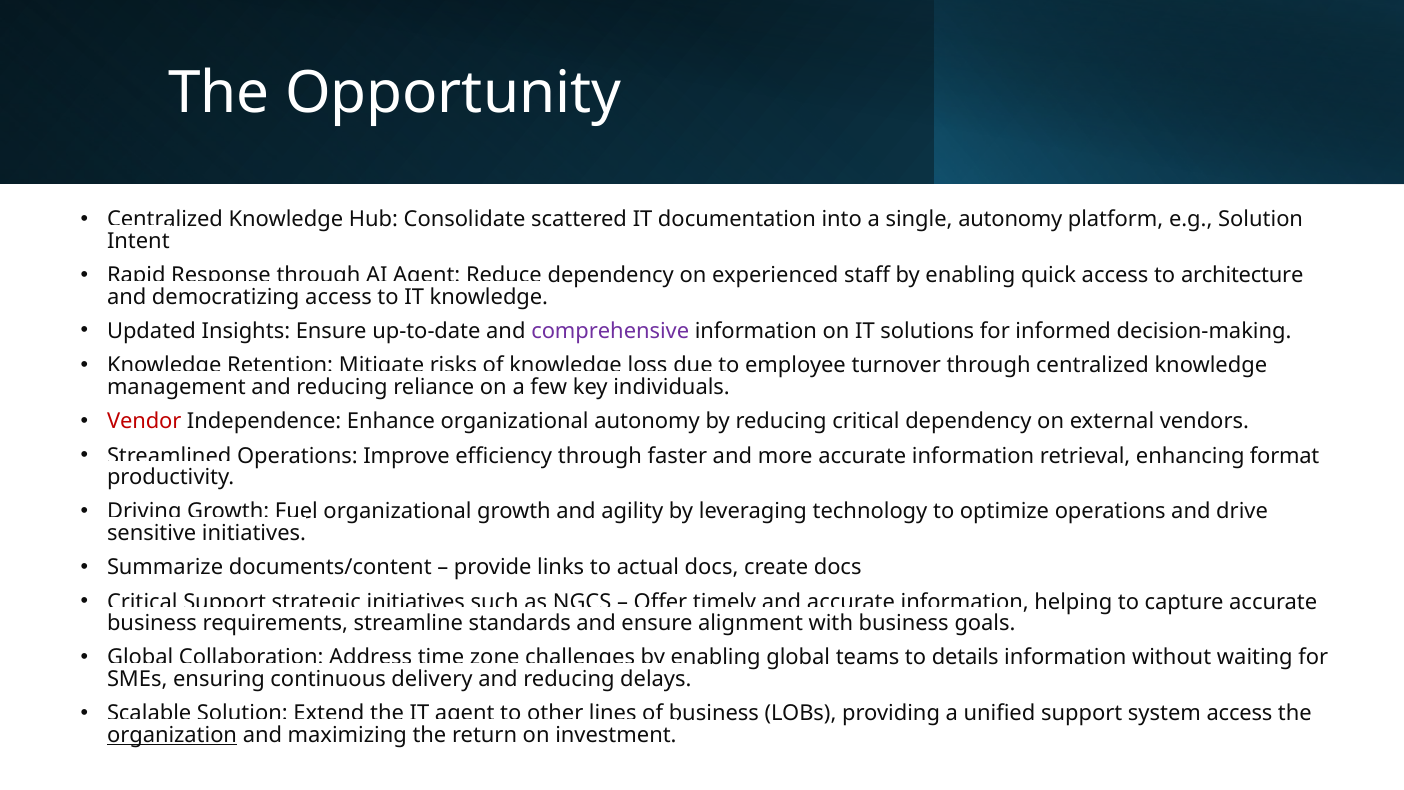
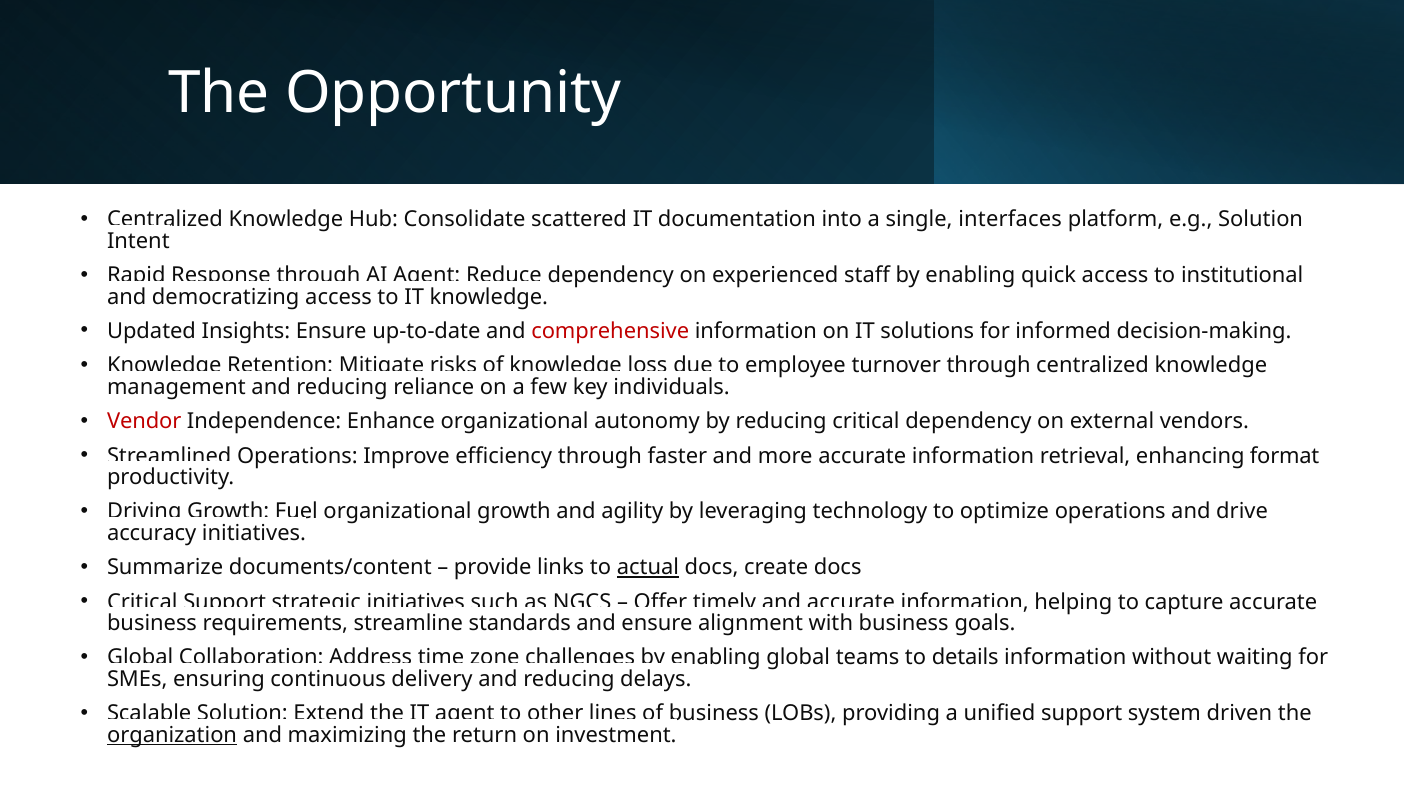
single autonomy: autonomy -> interfaces (1010, 220)
architecture: architecture -> institutional (1242, 275)
comprehensive colour: purple -> red (610, 331)
sensitive: sensitive -> accuracy (152, 533)
actual underline: none -> present (648, 567)
system access: access -> driven (1239, 713)
